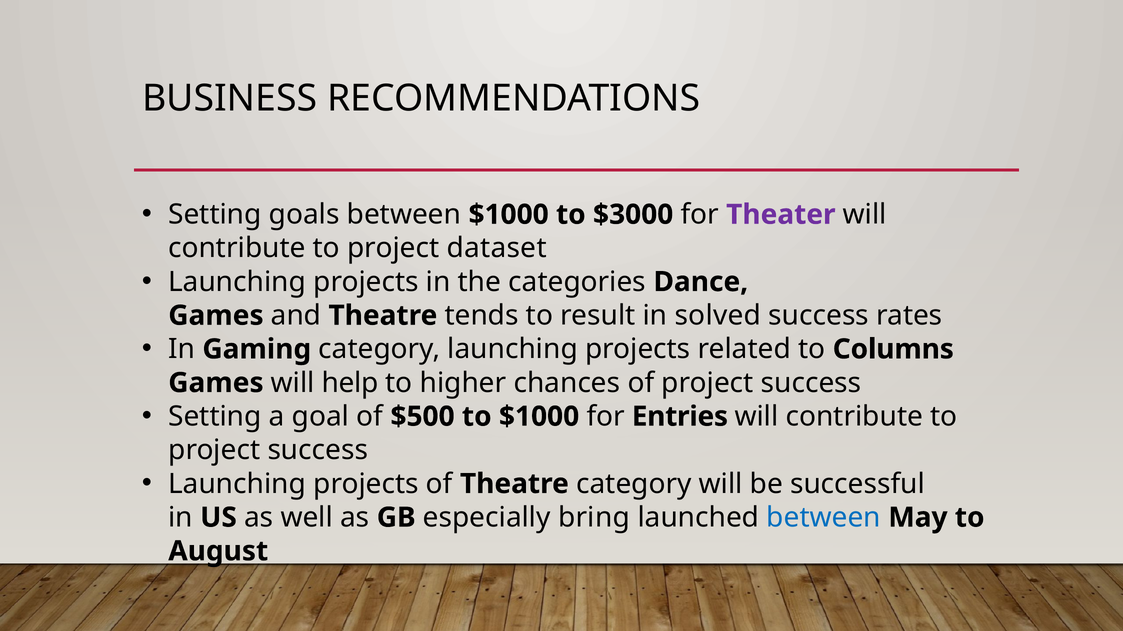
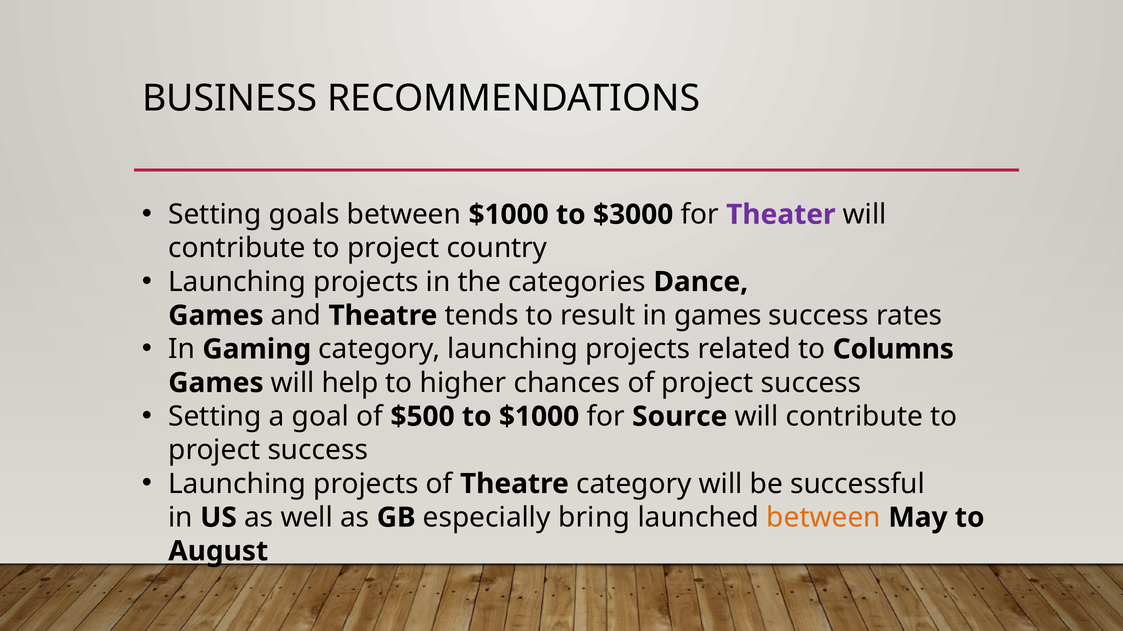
dataset: dataset -> country (497, 248)
in solved: solved -> games (718, 316)
Entries: Entries -> Source (680, 417)
between colour: blue -> orange (824, 518)
